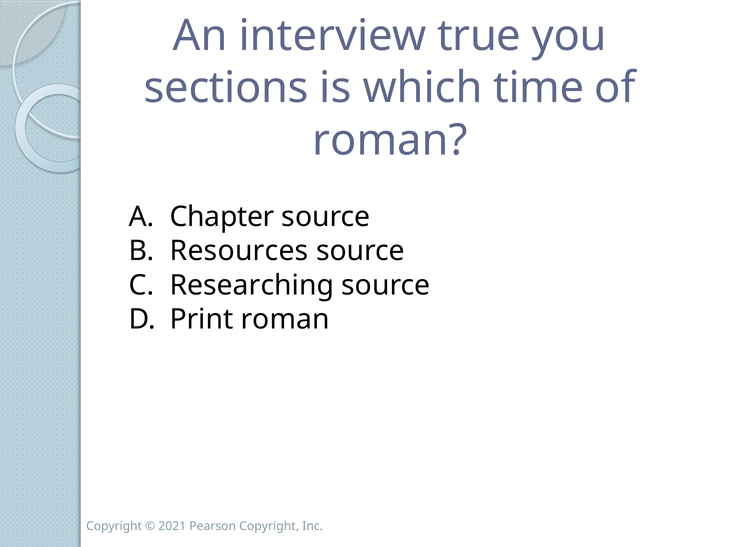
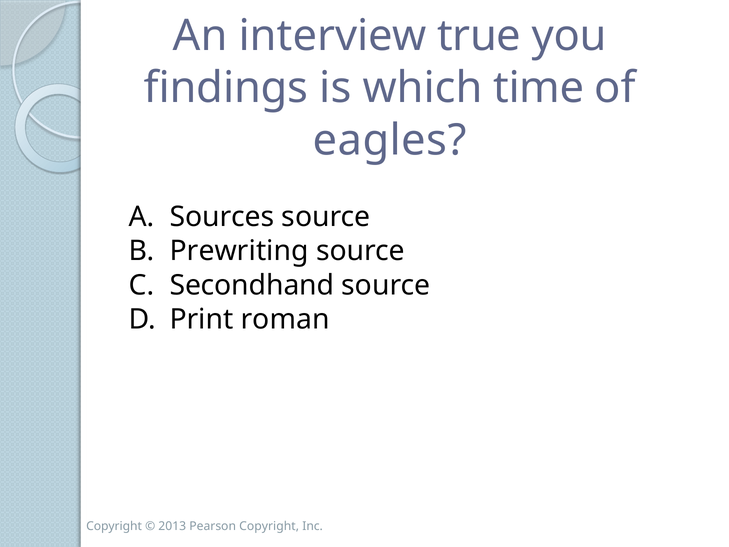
sections: sections -> findings (226, 88)
roman: roman -> eagles (390, 140)
Chapter: Chapter -> Sources (222, 217)
Resources: Resources -> Prewriting (239, 251)
Researching: Researching -> Secondhand (252, 285)
2021: 2021 -> 2013 (172, 526)
